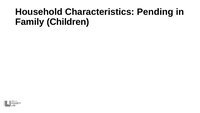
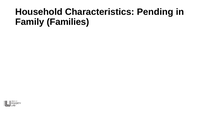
Children: Children -> Families (68, 22)
